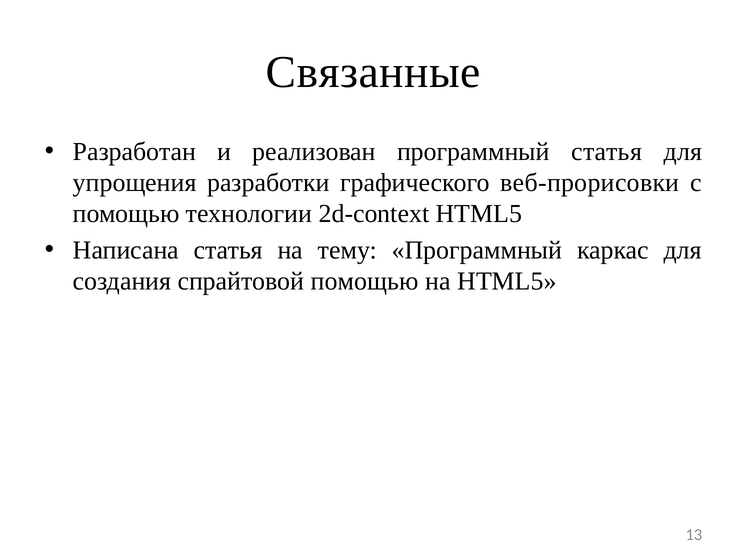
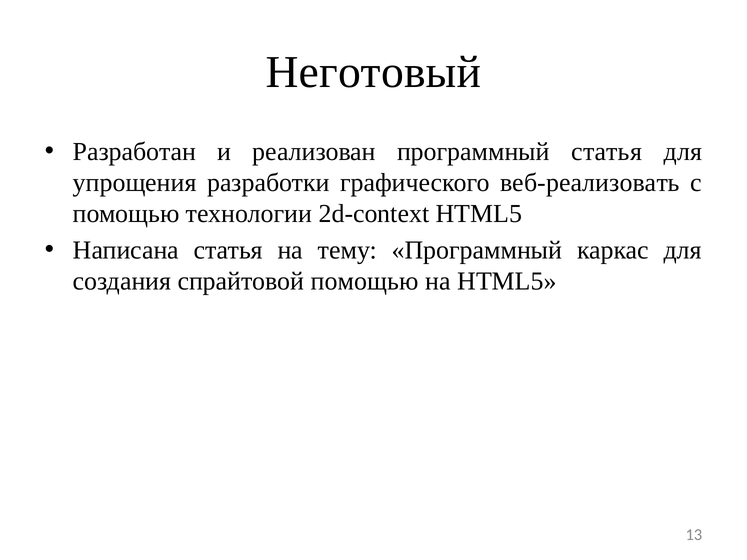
Связанные: Связанные -> Неготовый (373, 72)
веб-прорисовки: веб-прорисовки -> веб-реализовать (590, 183)
